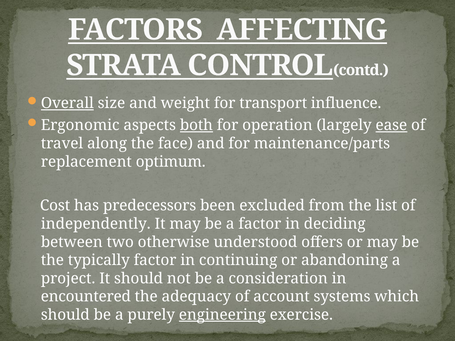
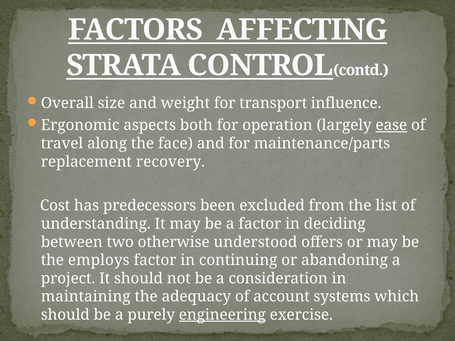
Overall underline: present -> none (67, 103)
both underline: present -> none (196, 125)
optimum: optimum -> recovery (171, 162)
independently: independently -> understanding (96, 224)
typically: typically -> employs (99, 260)
encountered: encountered -> maintaining (86, 297)
